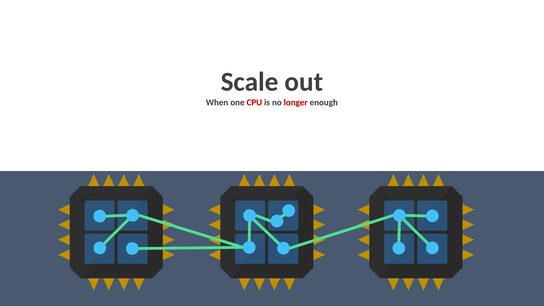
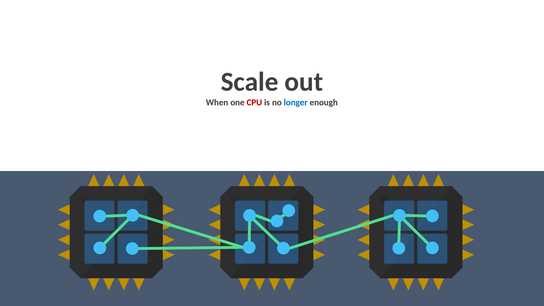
longer colour: red -> blue (296, 102)
